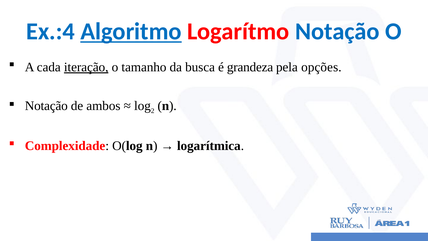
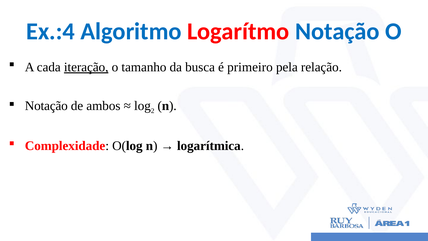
Algoritmo underline: present -> none (131, 31)
grandeza: grandeza -> primeiro (250, 67)
opções: opções -> relação (321, 67)
